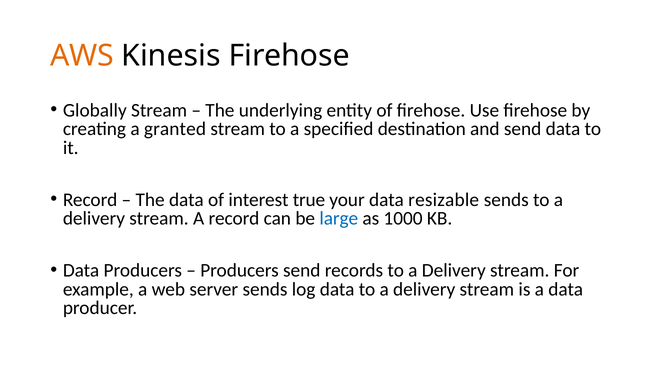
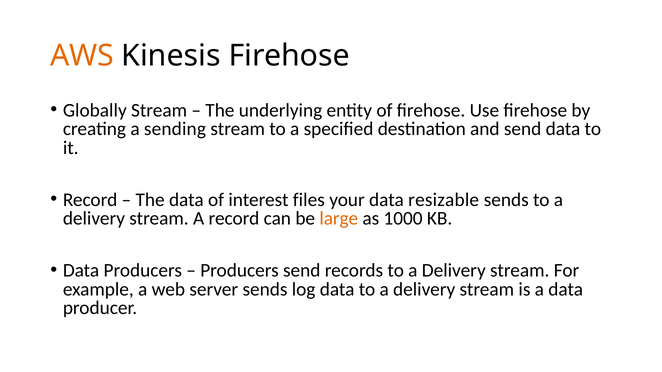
granted: granted -> sending (175, 129)
true: true -> files (309, 200)
large colour: blue -> orange (339, 219)
